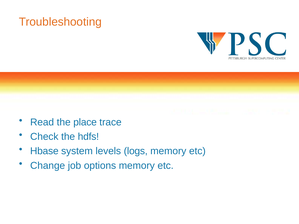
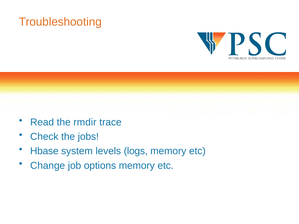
place: place -> rmdir (85, 122)
hdfs: hdfs -> jobs (88, 137)
